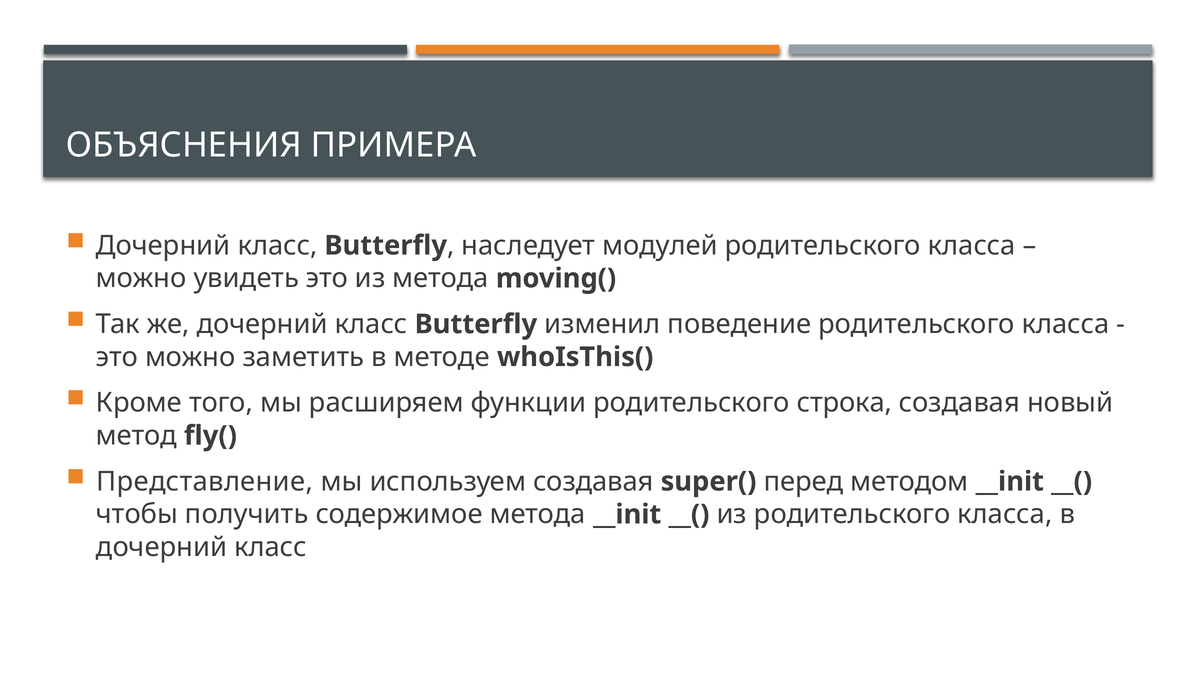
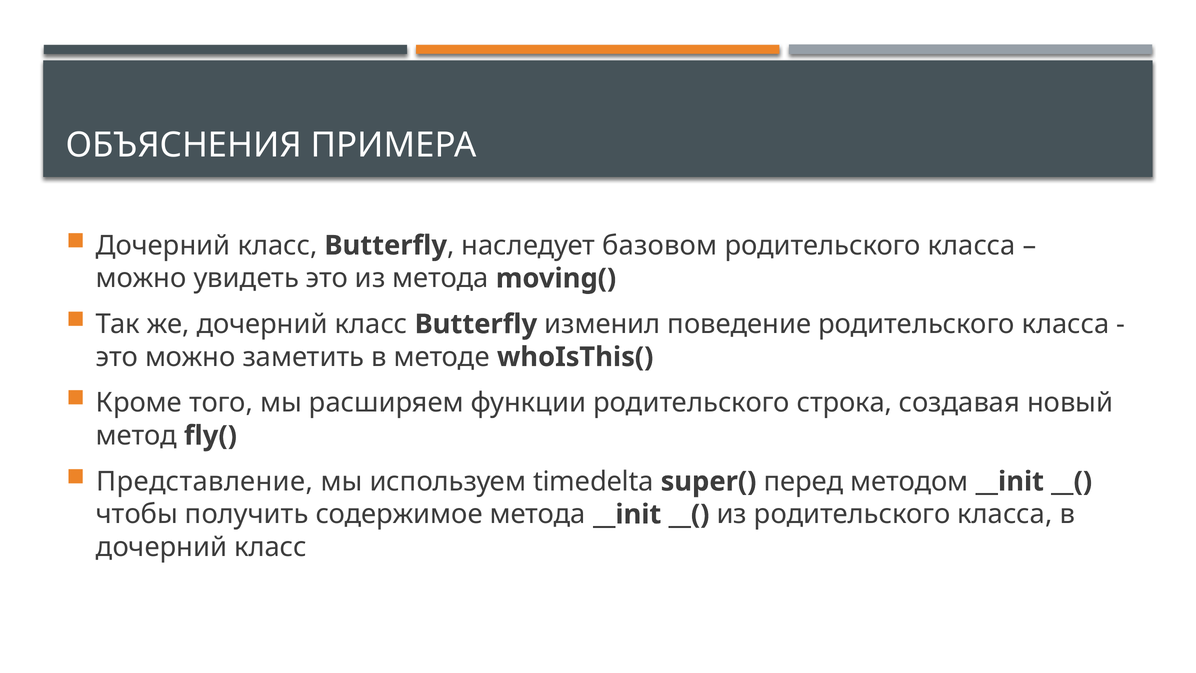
модулей: модулей -> базовом (660, 245)
используем создавая: создавая -> timedelta (593, 481)
